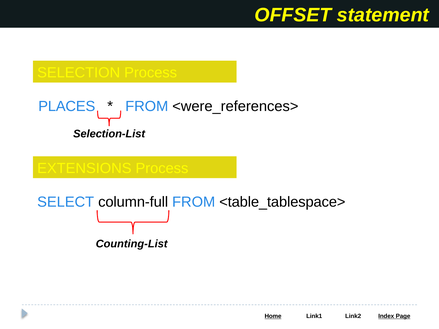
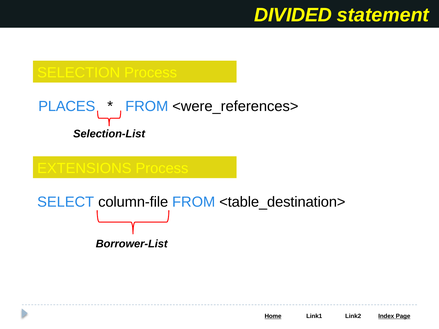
OFFSET: OFFSET -> DIVIDED (293, 15)
column-full: column-full -> column-file (133, 202)
<table_tablespace>: <table_tablespace> -> <table_destination> (282, 202)
Counting-List: Counting-List -> Borrower-List (132, 244)
